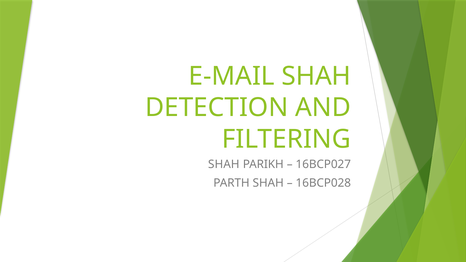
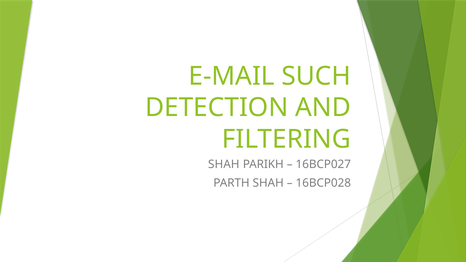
E-MAIL SHAH: SHAH -> SUCH (316, 76)
